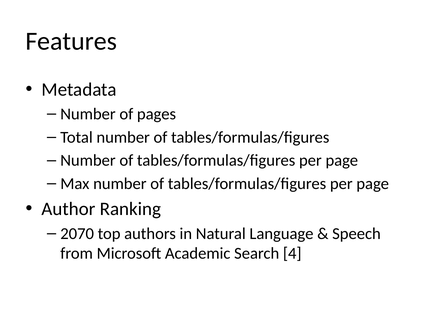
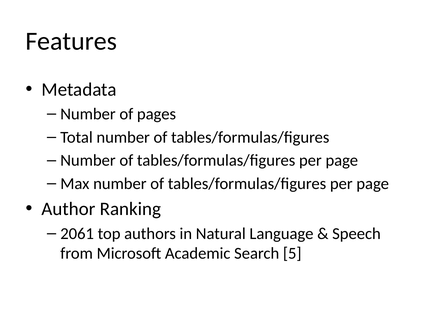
2070: 2070 -> 2061 (77, 234)
4: 4 -> 5 (292, 254)
